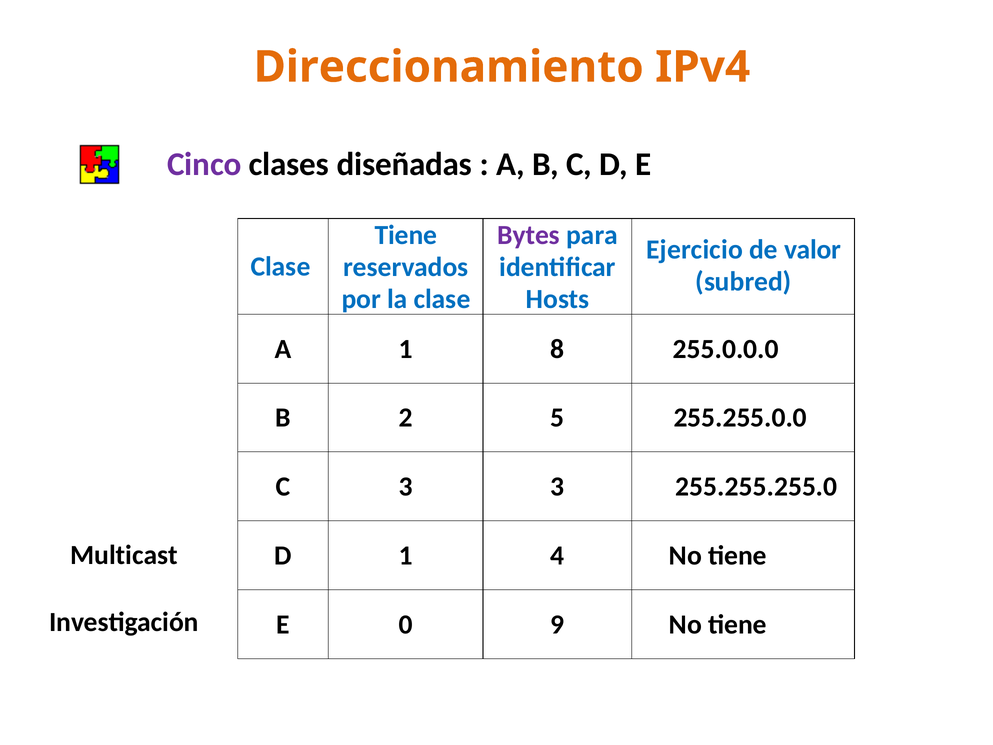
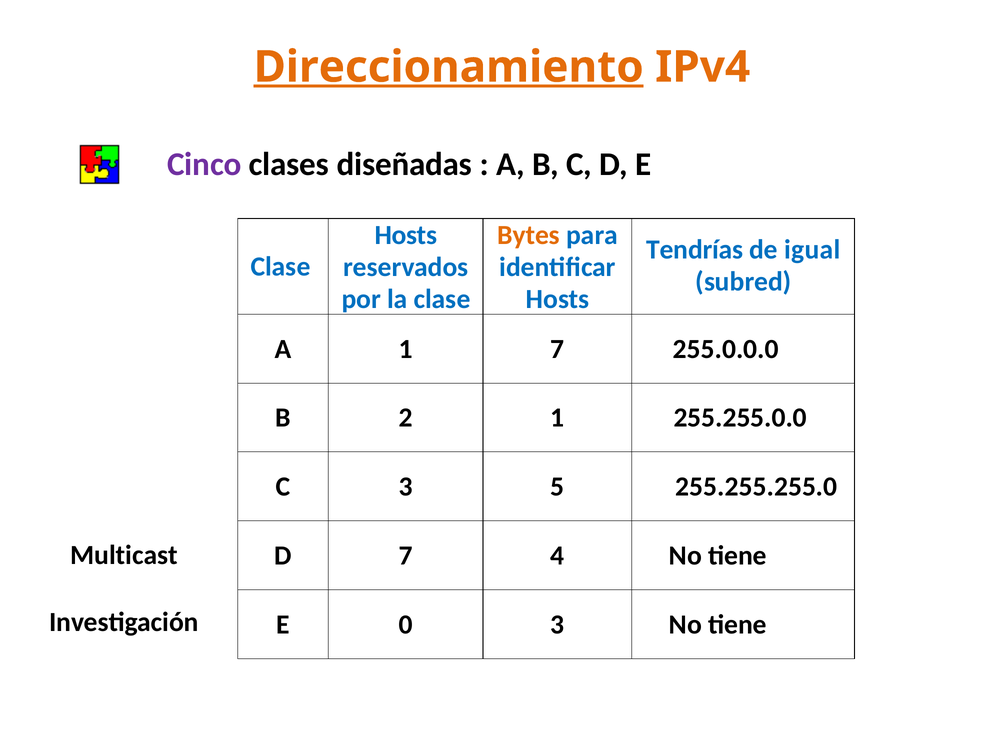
Direccionamiento underline: none -> present (449, 67)
Tiene: Tiene -> Hosts (406, 235)
Bytes colour: purple -> orange (529, 235)
Ejercicio: Ejercicio -> Tendrías (695, 250)
valor: valor -> igual (812, 250)
1 8: 8 -> 7 (557, 349)
2 5: 5 -> 1 (557, 418)
3 3: 3 -> 5 (557, 486)
D 1: 1 -> 7 (406, 555)
0 9: 9 -> 3 (557, 624)
